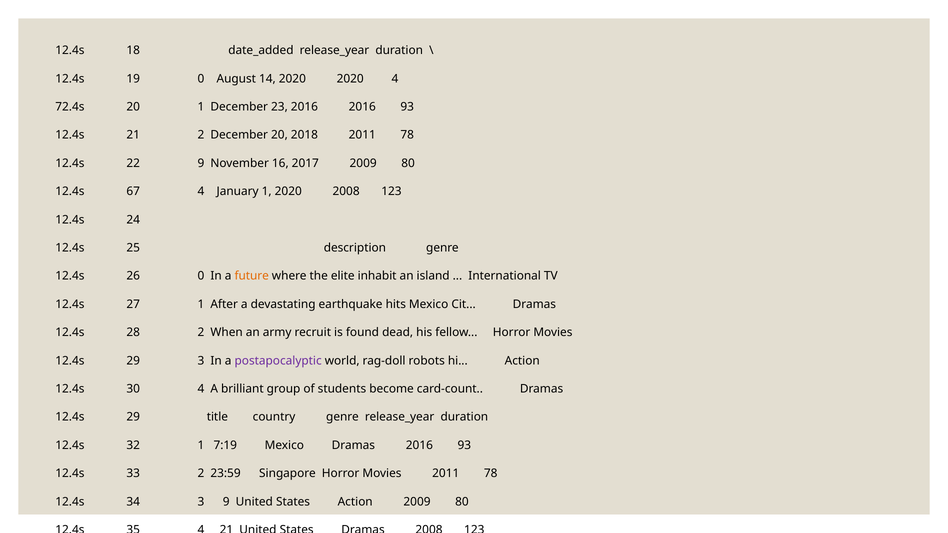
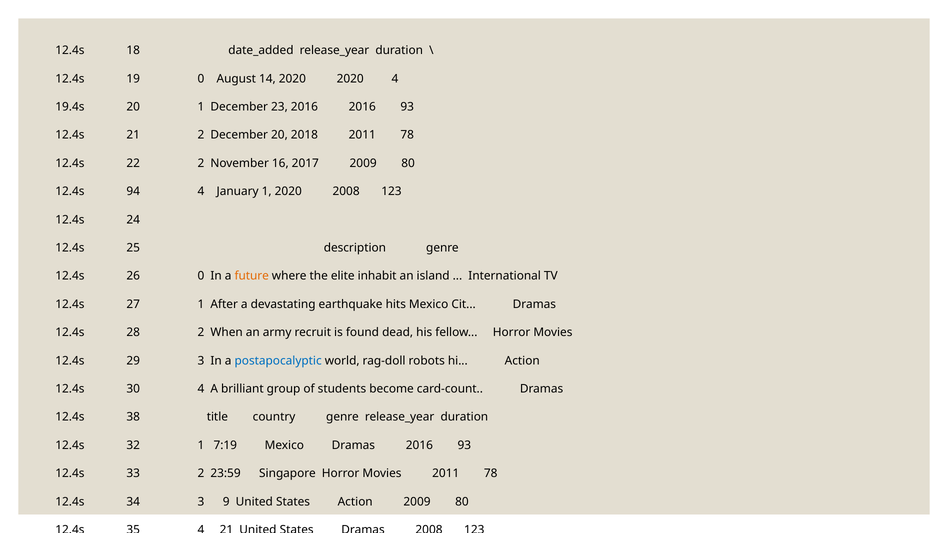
72.4s: 72.4s -> 19.4s (70, 107)
22 9: 9 -> 2 (201, 163)
67: 67 -> 94 (133, 192)
postapocalyptic colour: purple -> blue (278, 361)
29: 29 -> 38 (133, 417)
